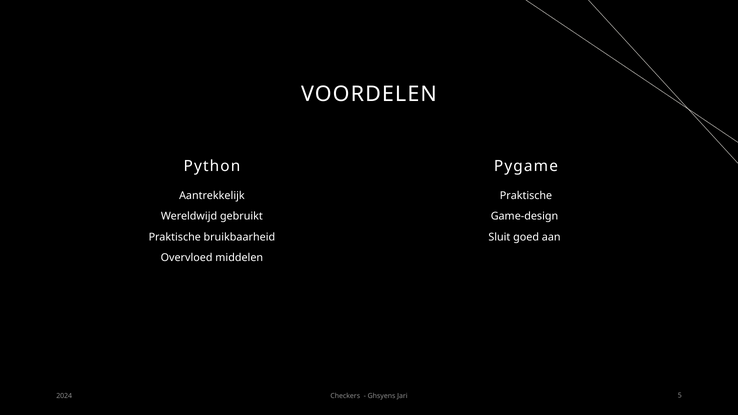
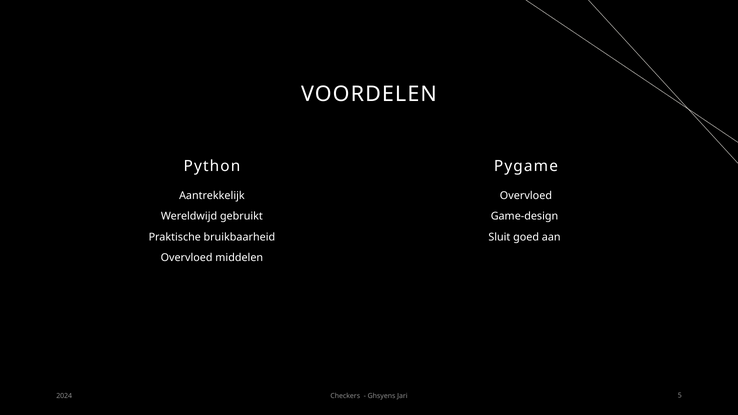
Praktischе: Praktischе -> Overvloed (526, 196)
